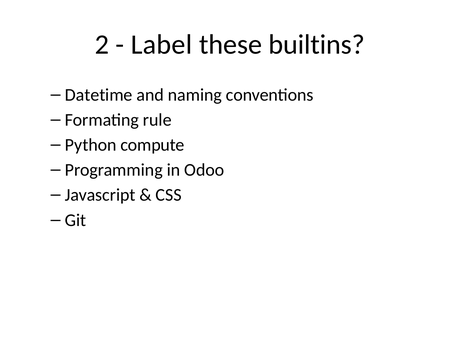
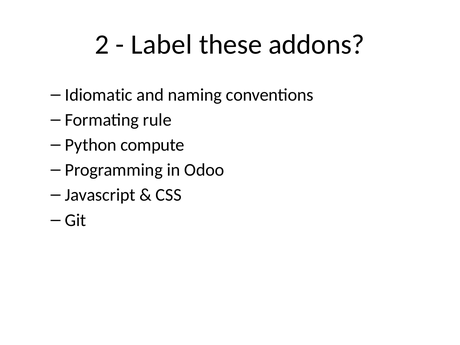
builtins: builtins -> addons (317, 45)
Datetime: Datetime -> Idiomatic (99, 95)
